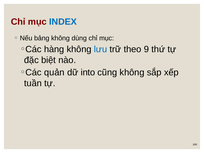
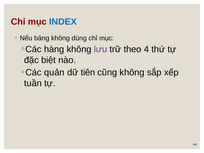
lưu colour: blue -> purple (101, 49)
9: 9 -> 4 (146, 49)
into: into -> tiên (88, 72)
